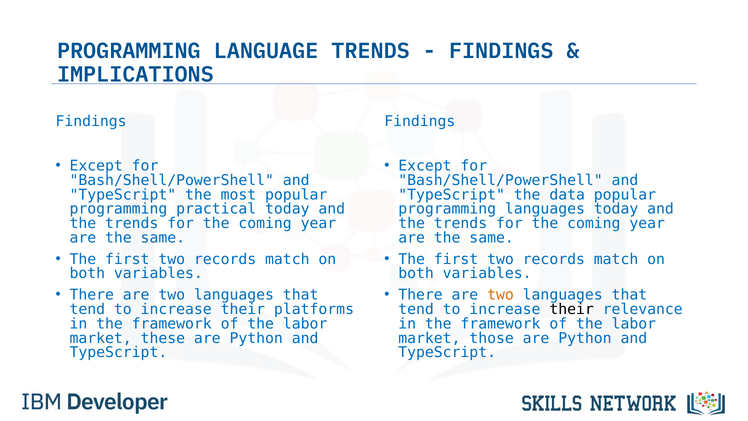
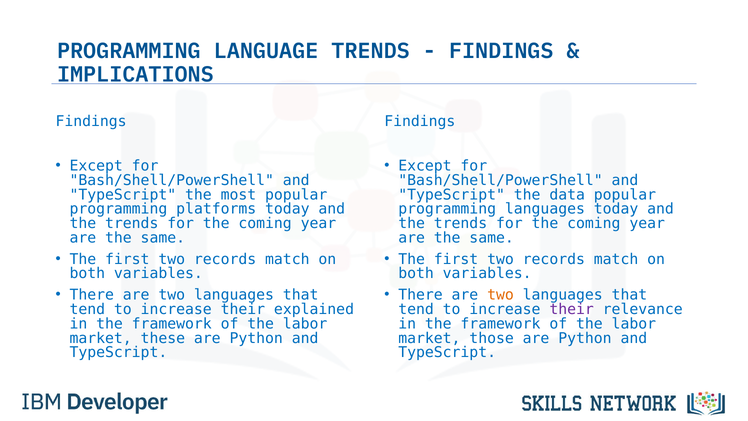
practical: practical -> platforms (216, 209)
platforms: platforms -> explained (314, 309)
their colour: black -> purple (572, 309)
